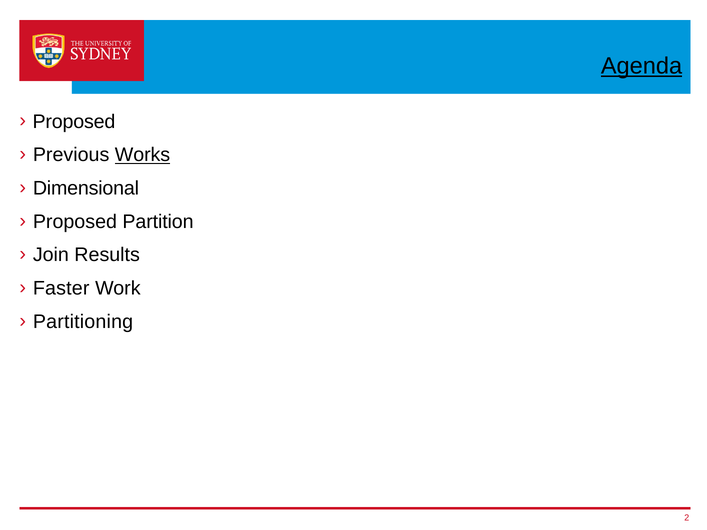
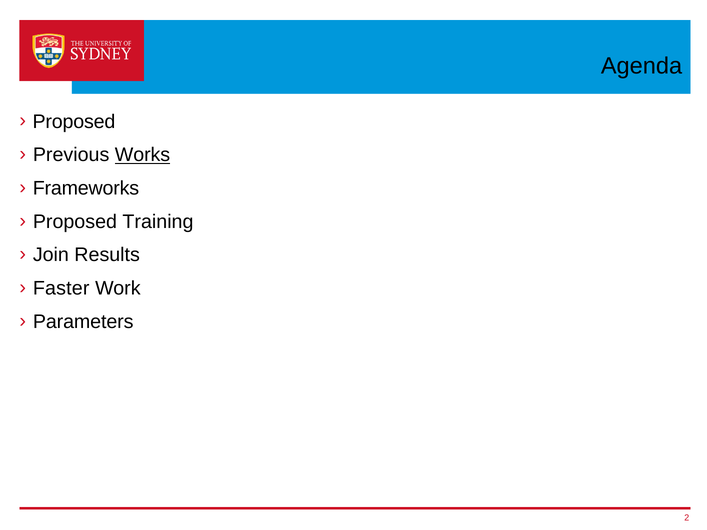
Agenda underline: present -> none (642, 66)
Dimensional: Dimensional -> Frameworks (86, 188)
Partition: Partition -> Training (158, 222)
Partitioning: Partitioning -> Parameters (83, 322)
